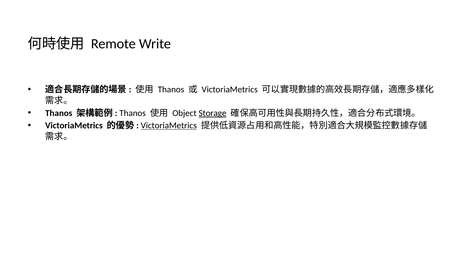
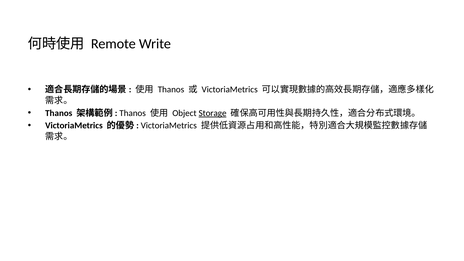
VictoriaMetrics underline: present -> none (169, 126)
